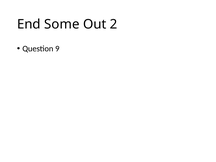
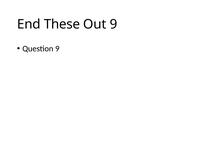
Some: Some -> These (62, 24)
Out 2: 2 -> 9 (114, 24)
